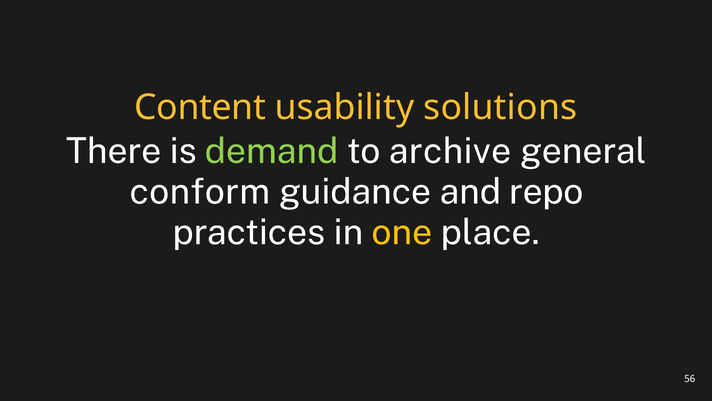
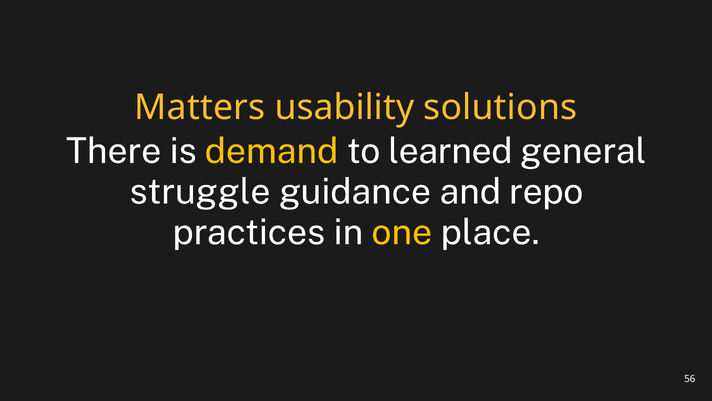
Content: Content -> Matters (200, 107)
demand colour: light green -> yellow (271, 151)
archive: archive -> learned (450, 151)
conform: conform -> struggle (200, 192)
